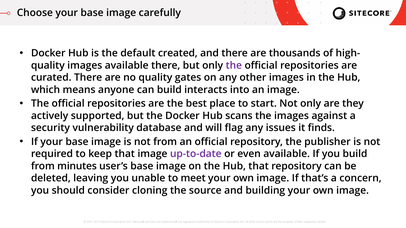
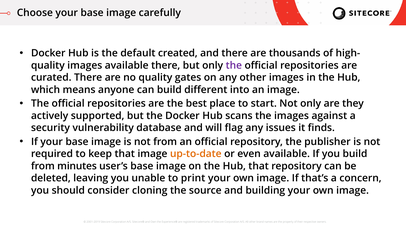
interacts: interacts -> different (206, 90)
up-to-date colour: purple -> orange (196, 154)
meet: meet -> print (193, 179)
